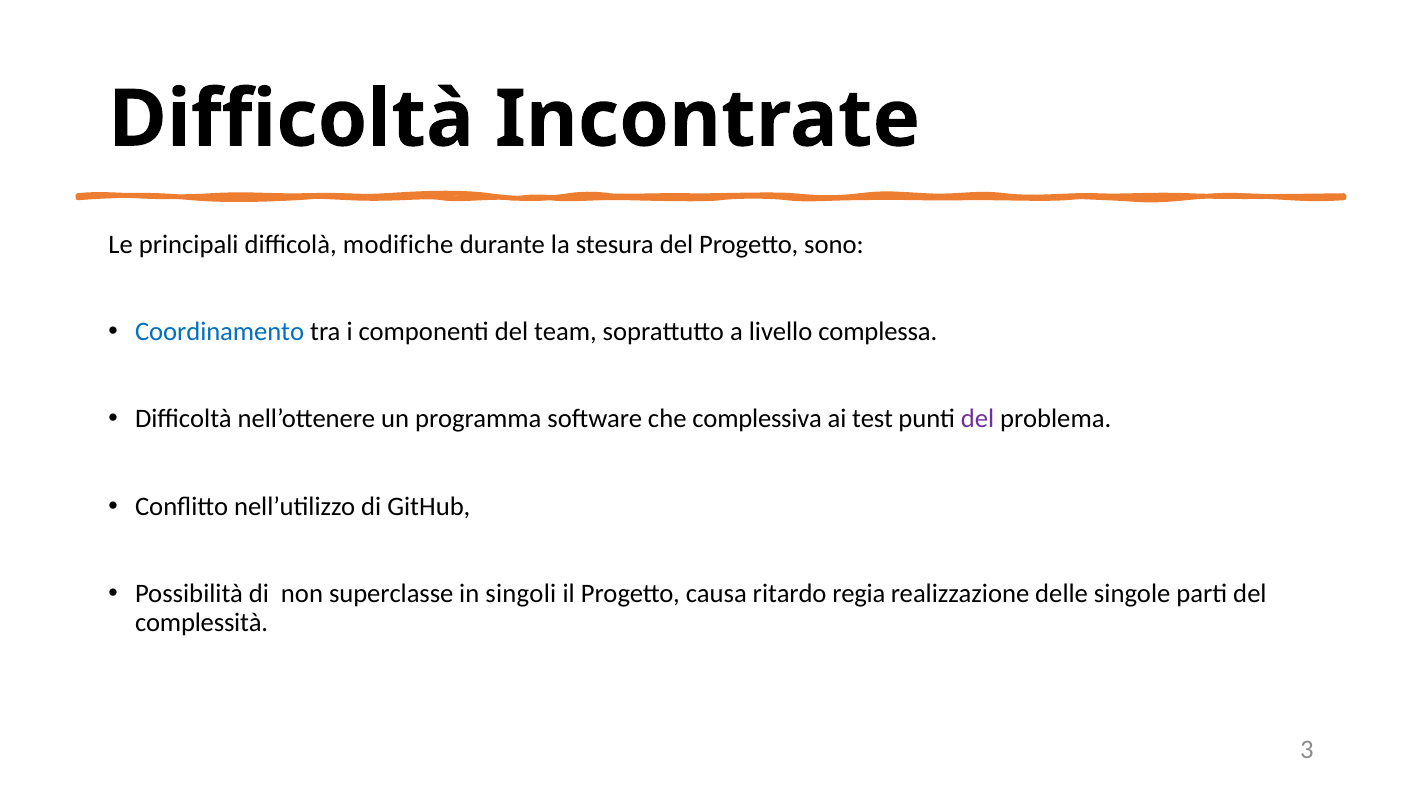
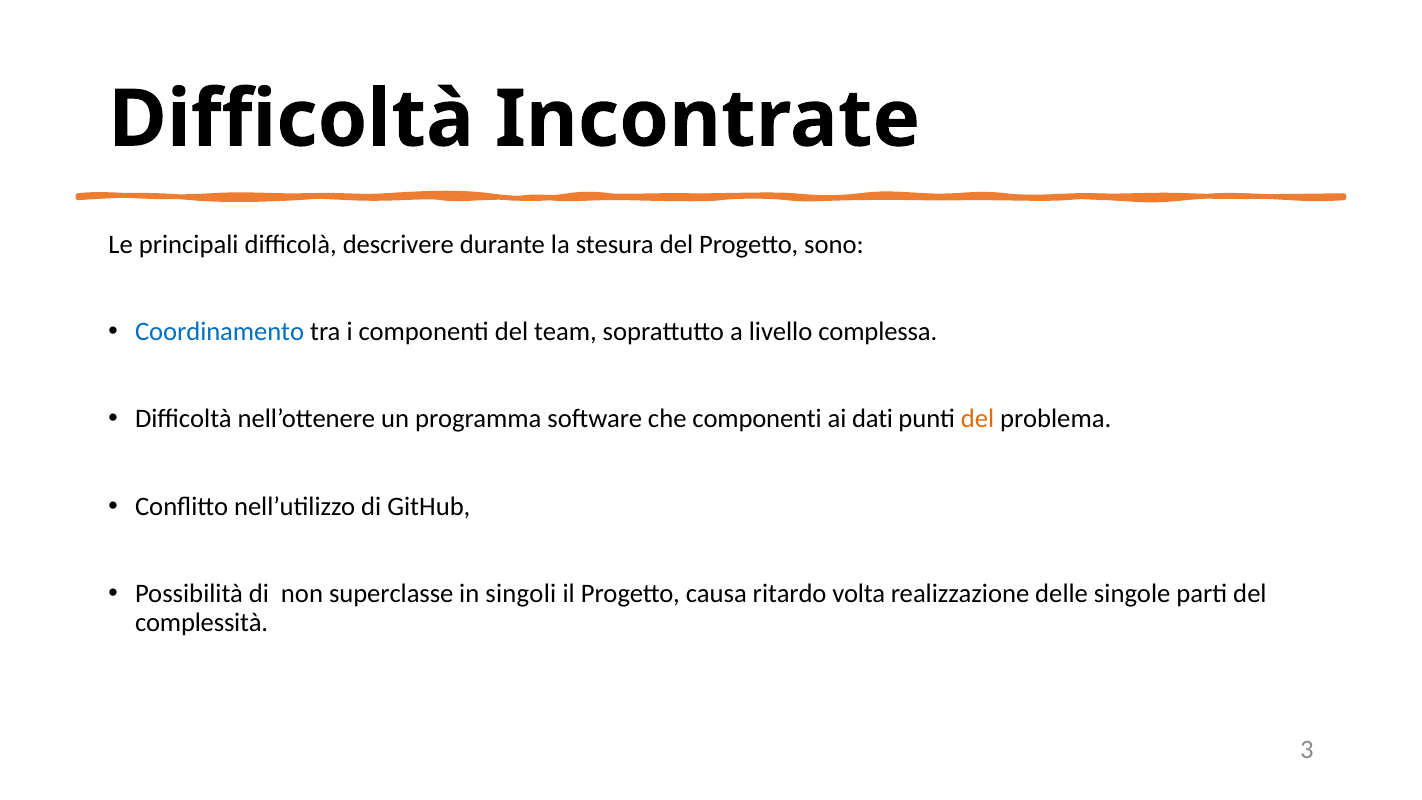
modifiche: modifiche -> descrivere (398, 245)
che complessiva: complessiva -> componenti (757, 419)
test: test -> dati (873, 419)
del colour: purple -> orange (978, 419)
regia: regia -> volta (859, 593)
